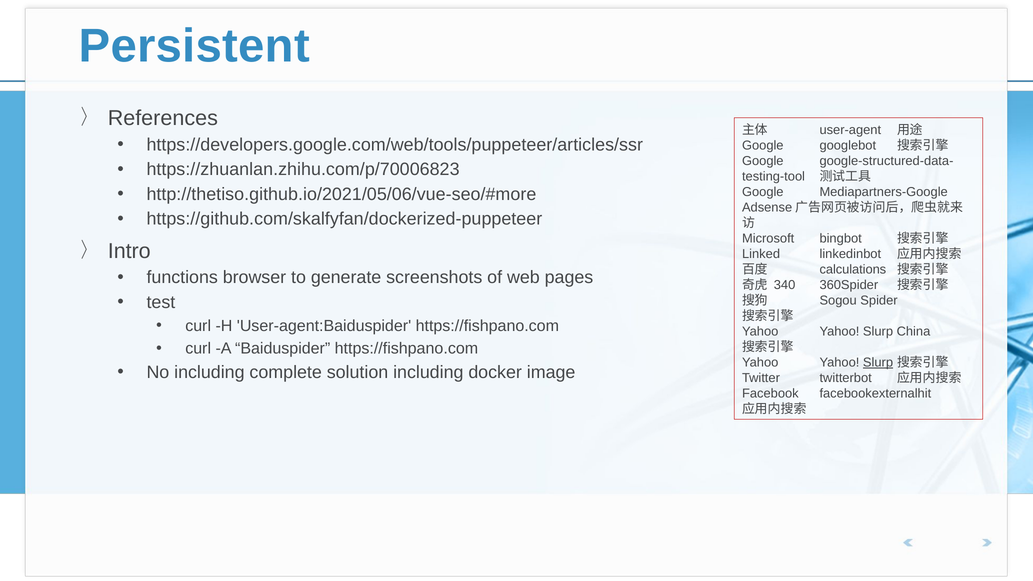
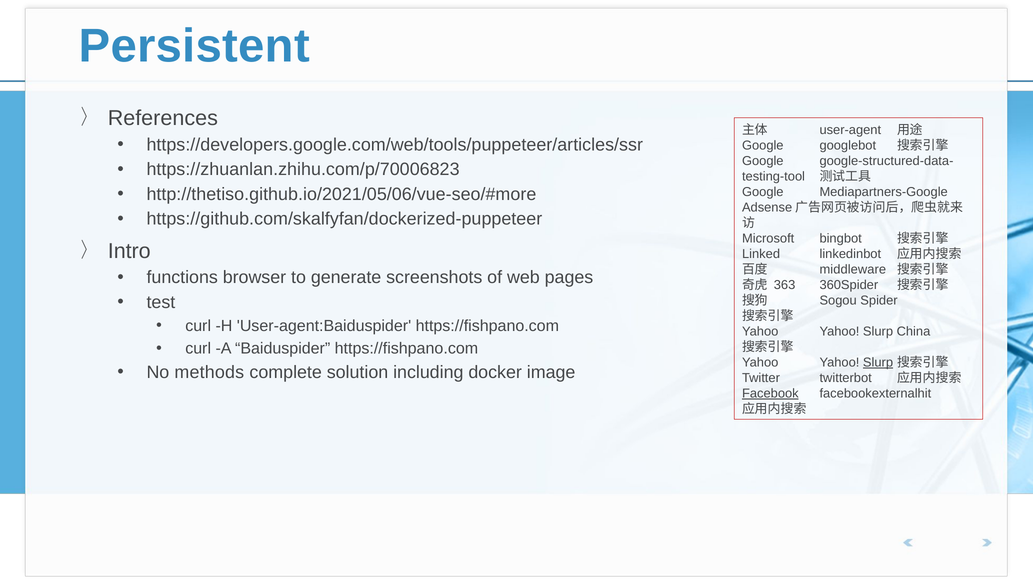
calculations: calculations -> middleware (853, 269)
340: 340 -> 363 (785, 285)
No including: including -> methods (209, 372)
Facebook underline: none -> present (770, 393)
